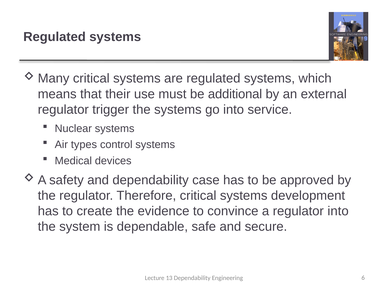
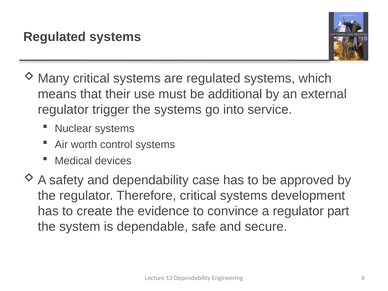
types: types -> worth (84, 145)
regulator into: into -> part (338, 211)
